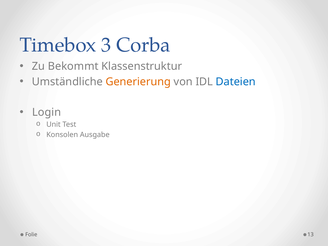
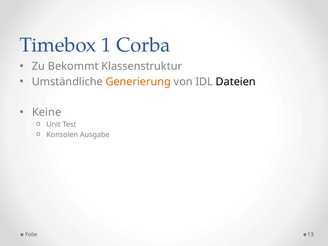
3: 3 -> 1 (106, 45)
Dateien colour: blue -> black (236, 82)
Login: Login -> Keine (47, 112)
